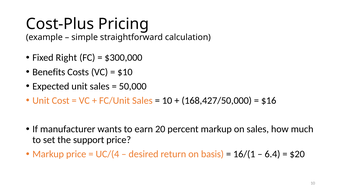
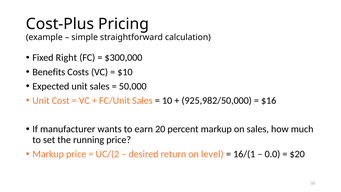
168,427/50,000: 168,427/50,000 -> 925,982/50,000 (217, 100)
support: support -> running (89, 140)
UC/(4: UC/(4 -> UC/(2 (107, 154)
basis: basis -> level (212, 154)
6.4: 6.4 -> 0.0 (272, 154)
